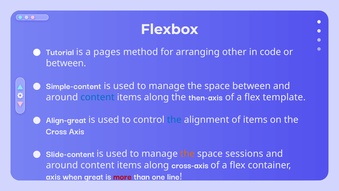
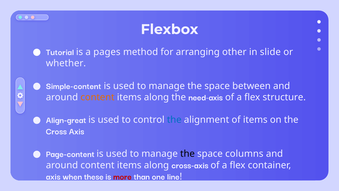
code: code -> slide (270, 52)
between: between -> whether (66, 63)
content colour: blue -> orange (97, 97)
then-axis: then-axis -> need-axis (206, 97)
template: template -> structure (284, 97)
Slide-content: Slide-content -> Page-content (70, 154)
the colour: orange -> black (188, 154)
sessions: sessions -> columns (244, 154)
great: great -> these (94, 176)
